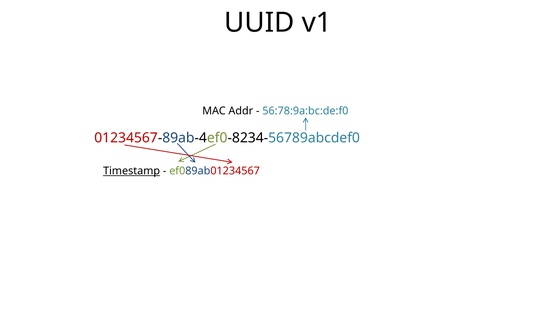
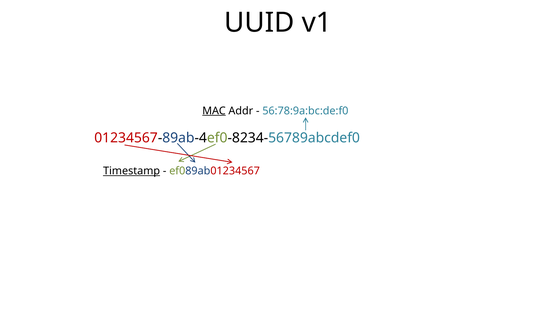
MAC underline: none -> present (214, 111)
